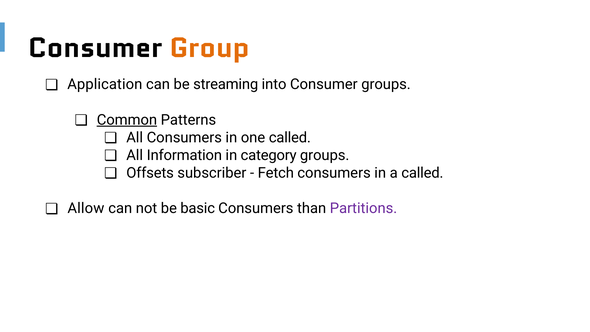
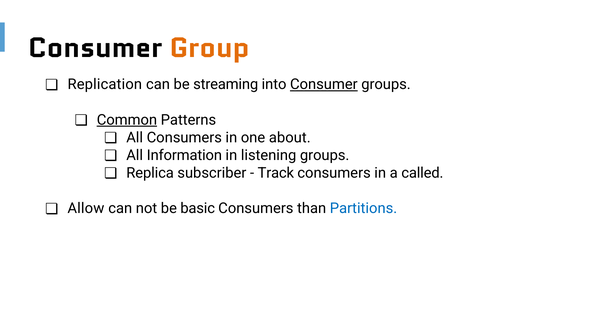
Application: Application -> Replication (105, 84)
Consumer underline: none -> present (324, 84)
one called: called -> about (290, 138)
category: category -> listening (269, 155)
Offsets: Offsets -> Replica (150, 173)
Fetch: Fetch -> Track (276, 173)
Partitions colour: purple -> blue (363, 208)
